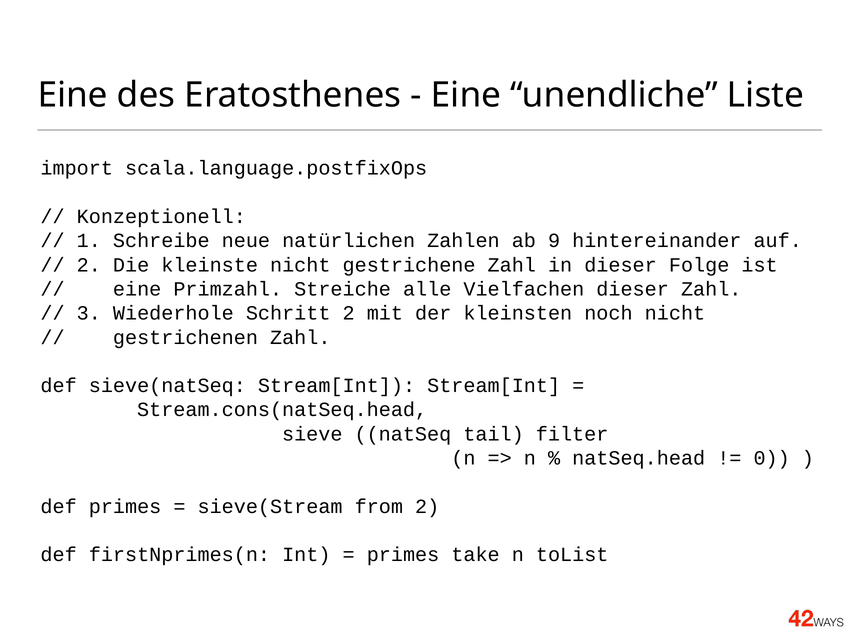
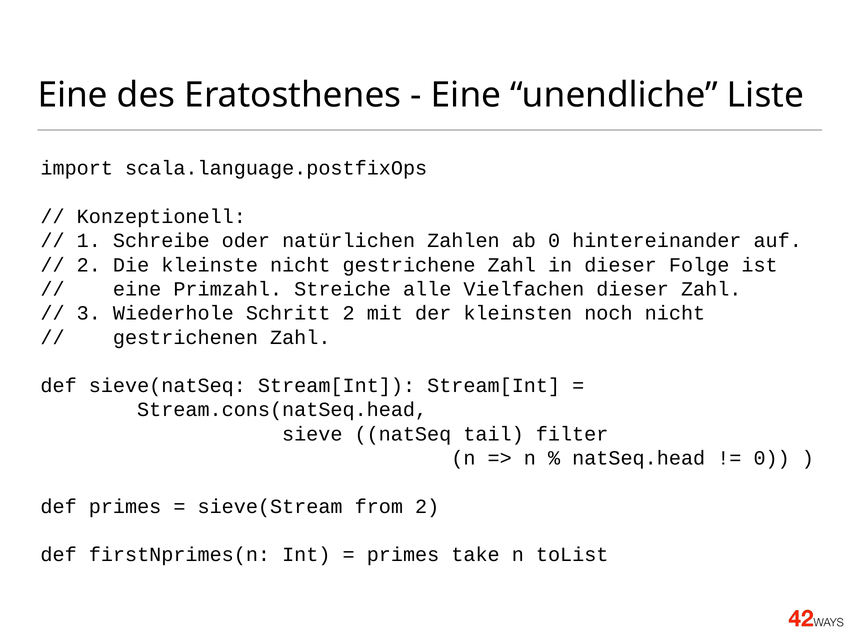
neue: neue -> oder (246, 241)
ab 9: 9 -> 0 (554, 241)
